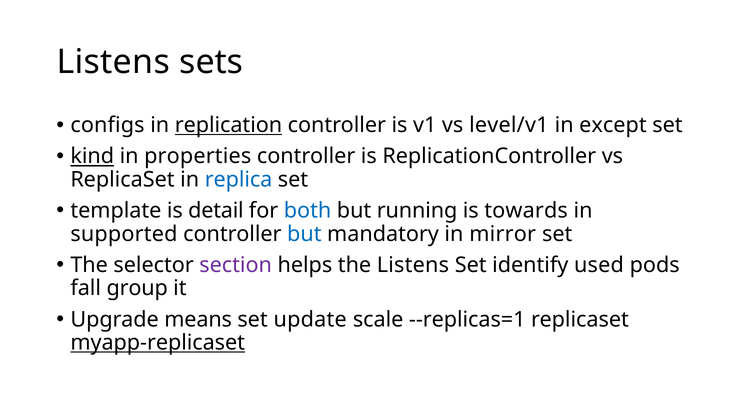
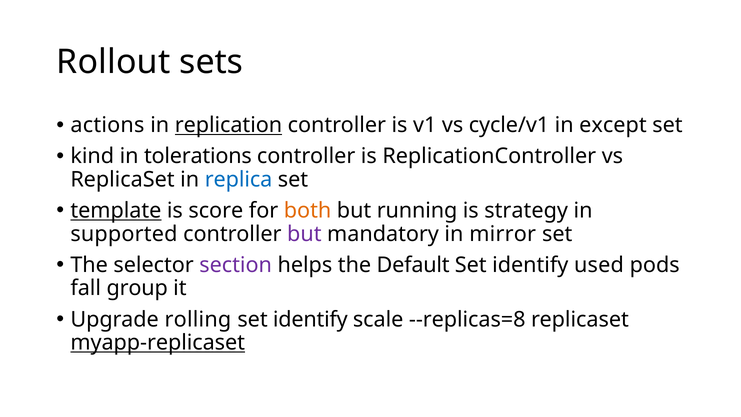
Listens: Listens -> Rollout (113, 62)
configs: configs -> actions (107, 125)
level/v1: level/v1 -> cycle/v1 (509, 125)
kind underline: present -> none (92, 156)
properties: properties -> tolerations (198, 156)
template underline: none -> present (116, 211)
detail: detail -> score (216, 211)
both colour: blue -> orange (308, 211)
towards: towards -> strategy (526, 211)
but colour: blue -> purple (304, 234)
the Listens: Listens -> Default (413, 265)
means: means -> rolling (198, 319)
update: update -> identify (310, 319)
--replicas=1: --replicas=1 -> --replicas=8 (467, 319)
